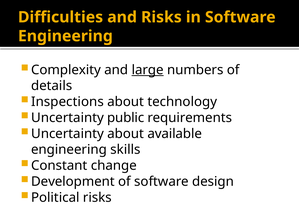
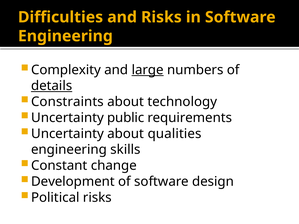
details underline: none -> present (52, 86)
Inspections: Inspections -> Constraints (67, 102)
available: available -> qualities (175, 134)
